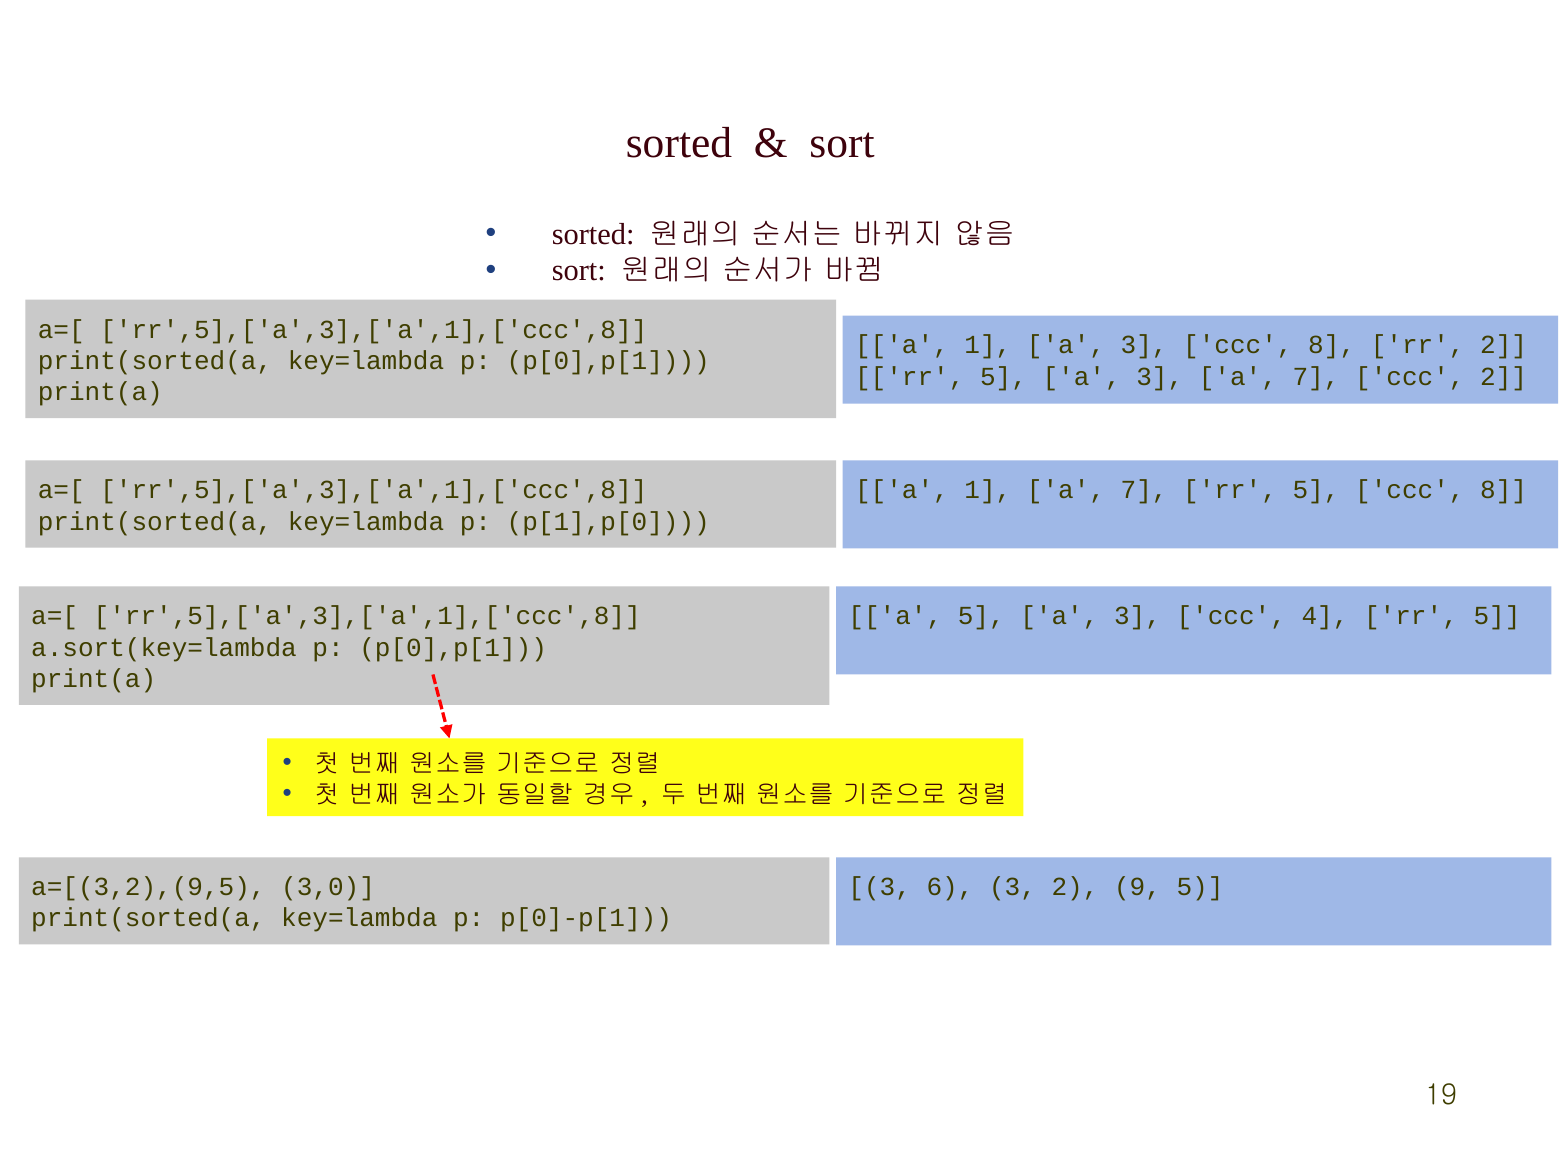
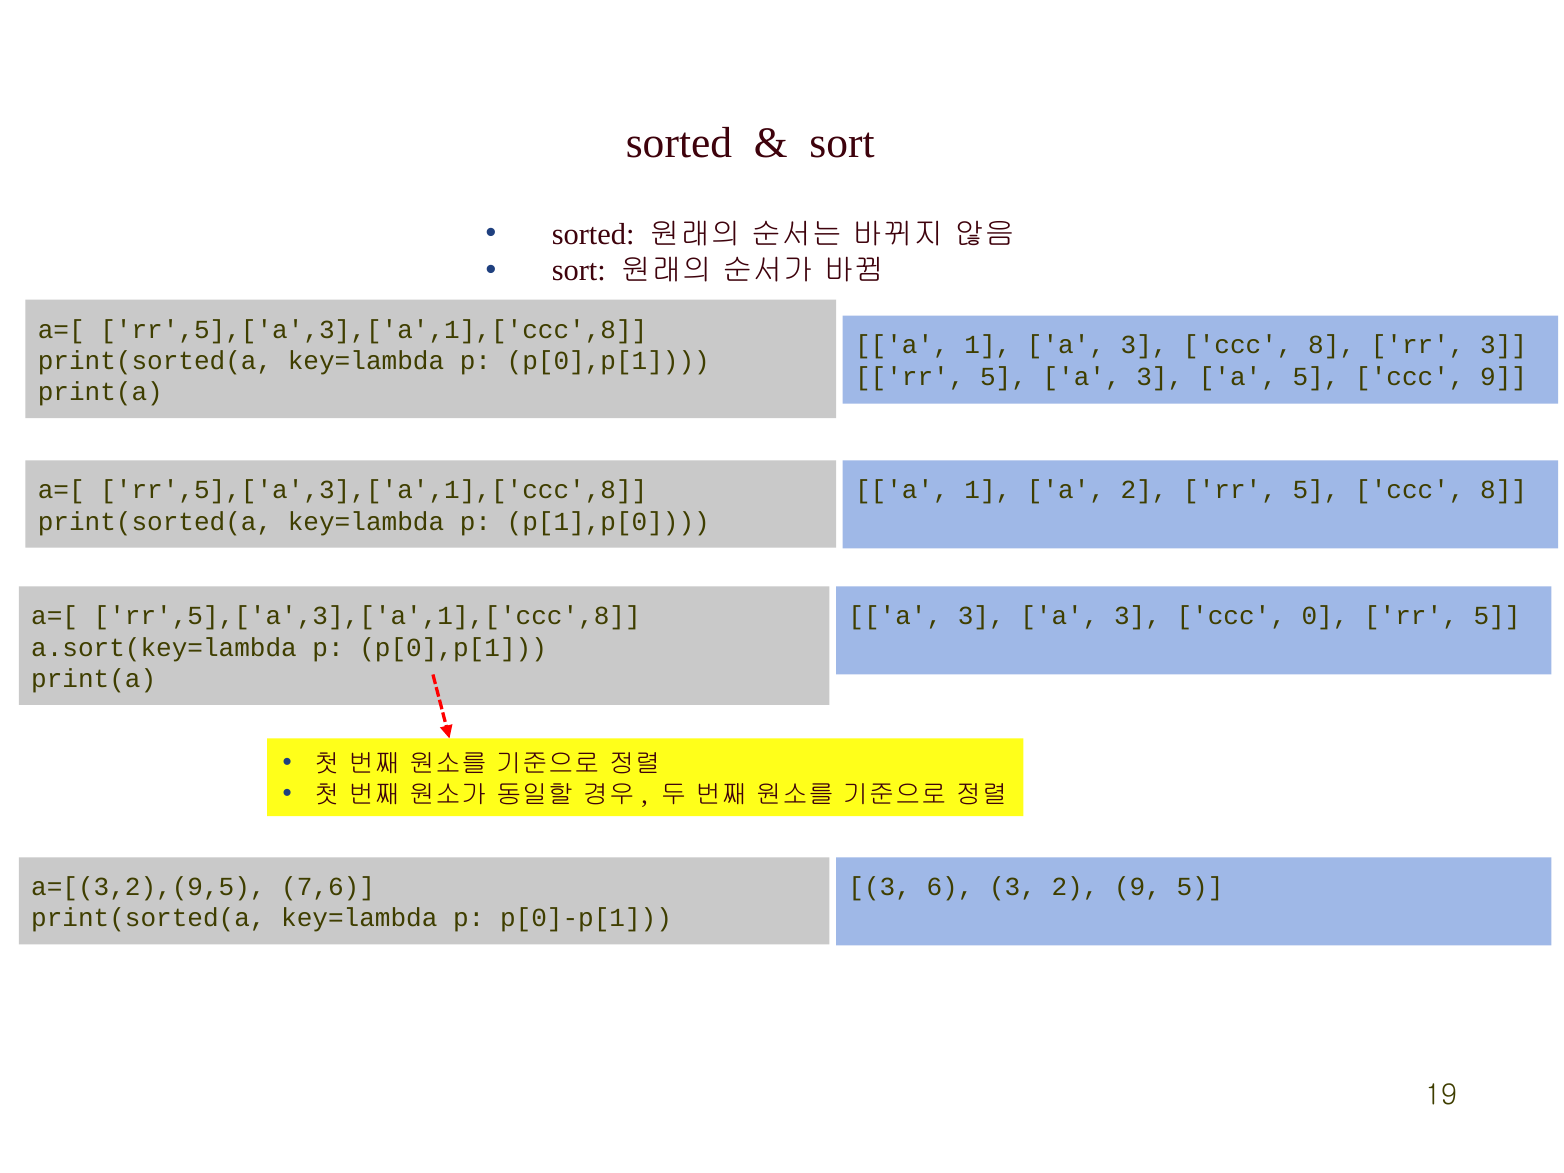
rr 2: 2 -> 3 (1504, 345)
3 a 7: 7 -> 5 (1316, 377)
ccc 2: 2 -> 9 (1504, 377)
1 a 7: 7 -> 2 (1144, 490)
5: 5 -> 3 (981, 616)
4: 4 -> 0 (1325, 616)
3,0: 3,0 -> 7,6 (328, 887)
